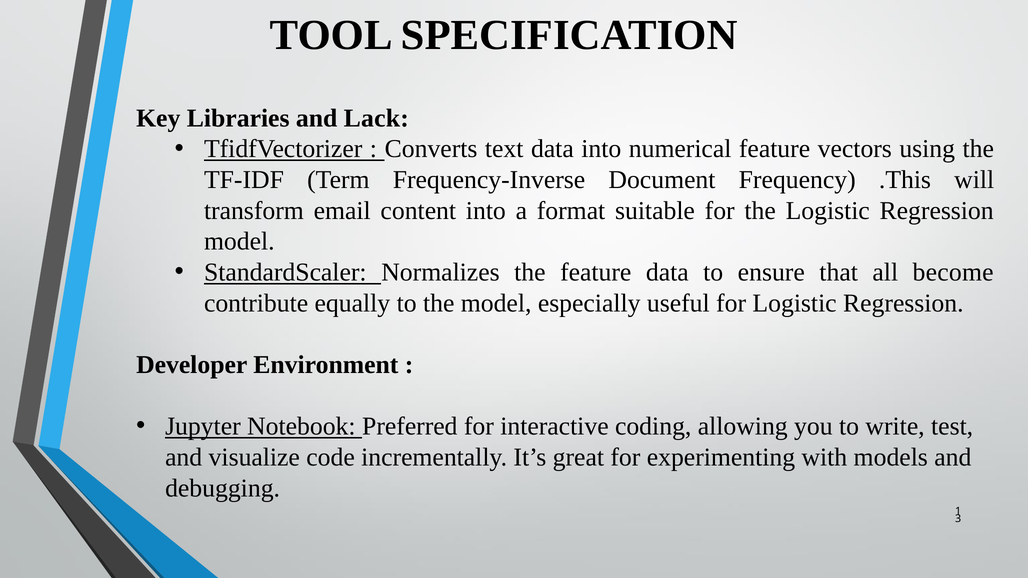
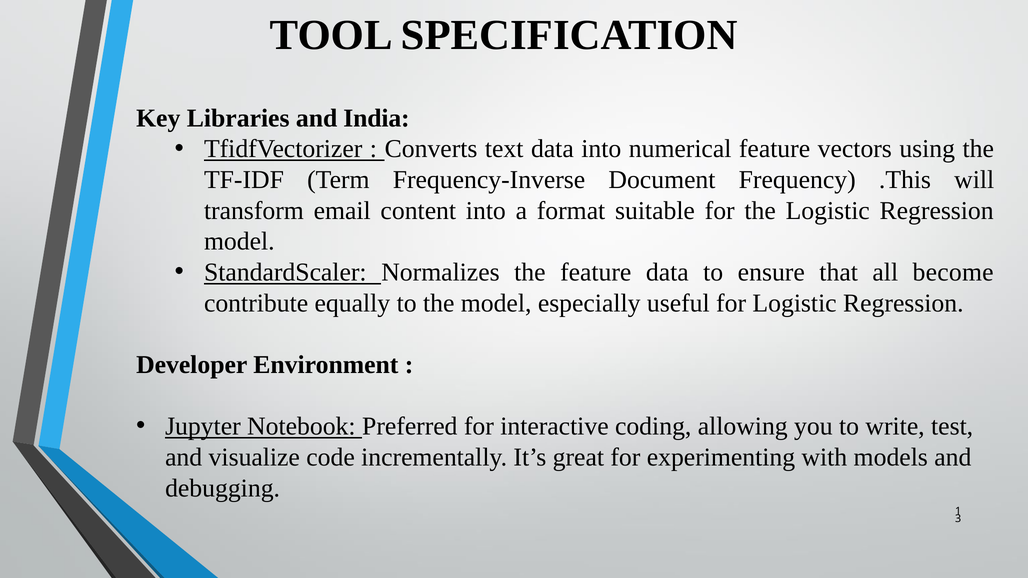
Lack: Lack -> India (376, 118)
